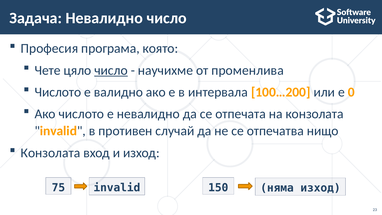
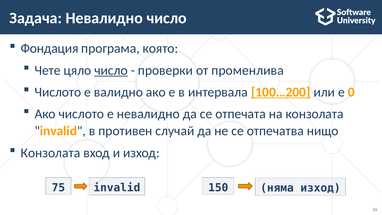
Професия: Професия -> Фондация (50, 48)
научихме: научихме -> проверки (166, 70)
100…200 underline: none -> present (281, 92)
